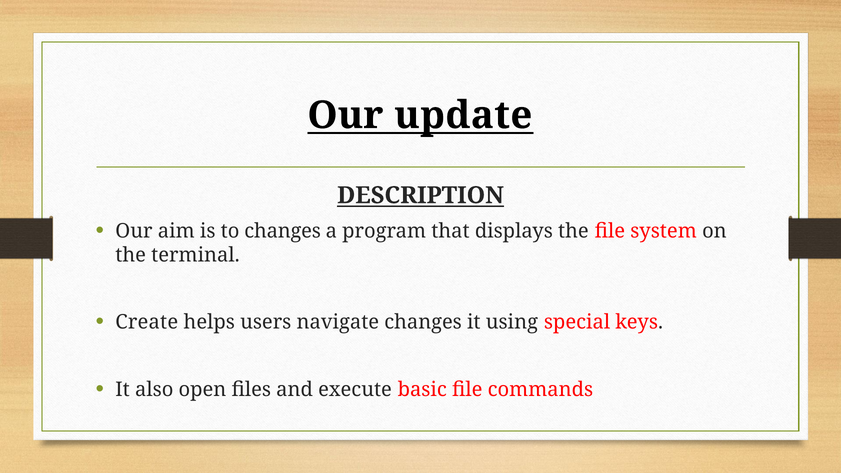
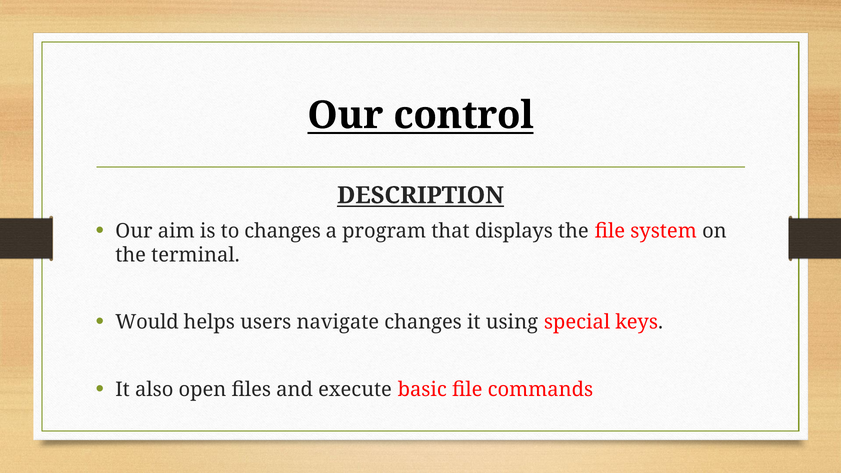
update: update -> control (464, 115)
Create: Create -> Would (147, 322)
